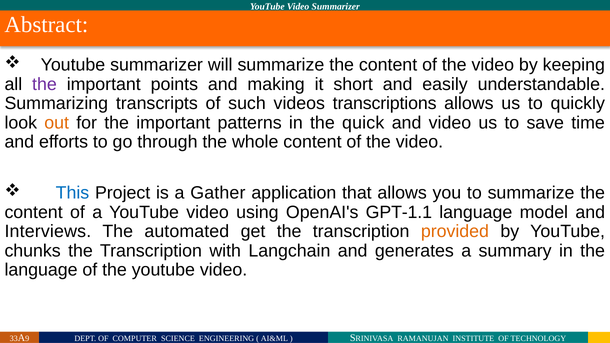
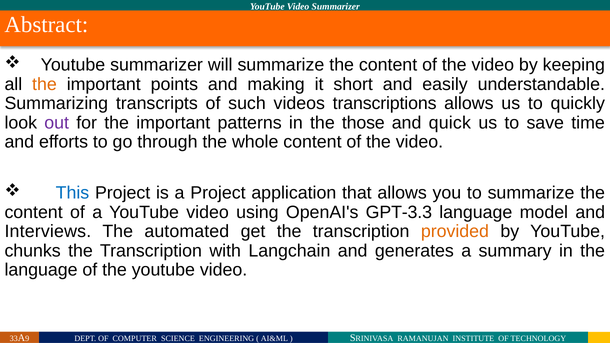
the colour: purple -> orange (44, 84)
out colour: orange -> purple (57, 123)
quick: quick -> those (363, 123)
and video: video -> quick (450, 123)
a Gather: Gather -> Project (218, 193)
GPT-1.1: GPT-1.1 -> GPT-3.3 (399, 212)
